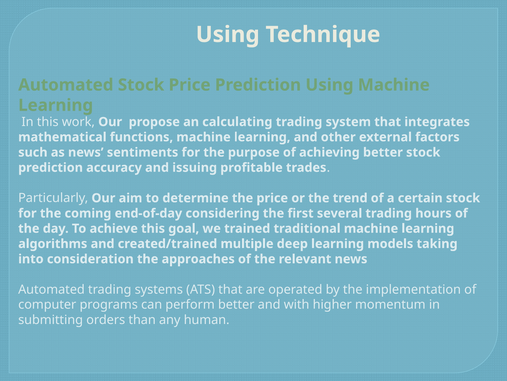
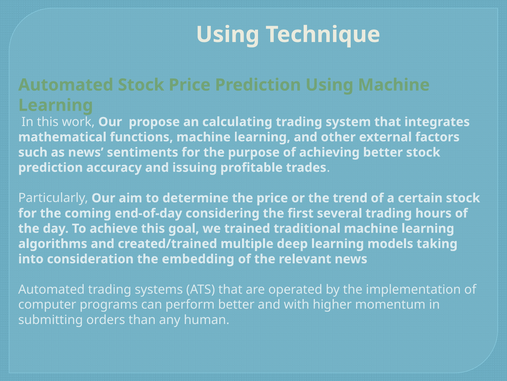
approaches: approaches -> embedding (198, 259)
